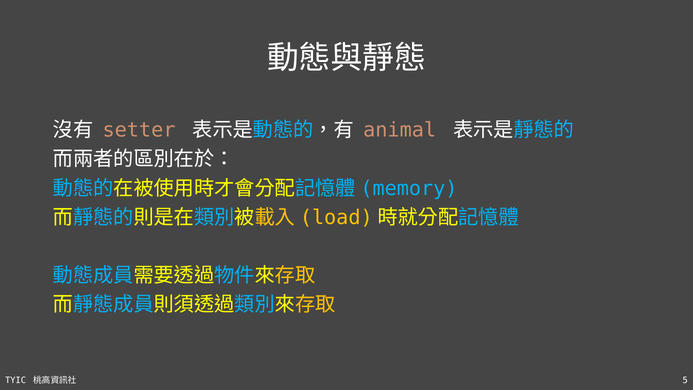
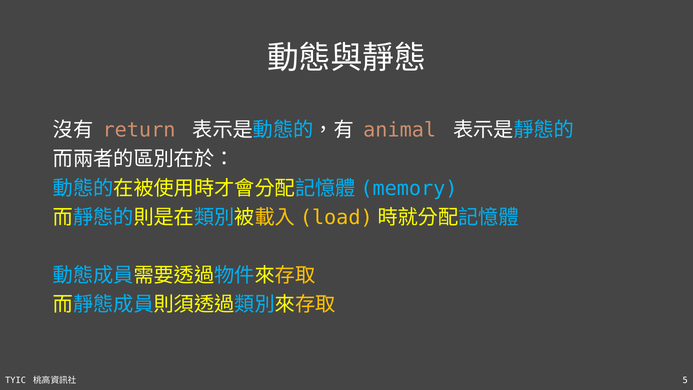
setter: setter -> return (139, 130)
